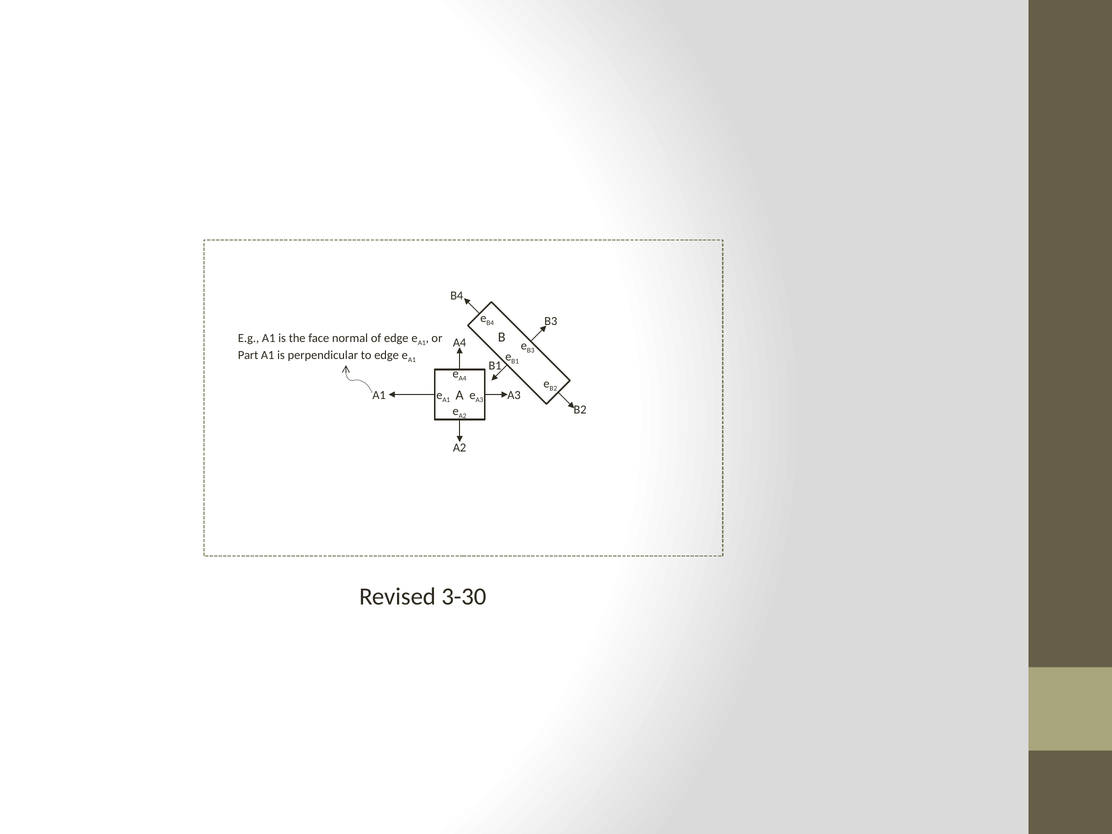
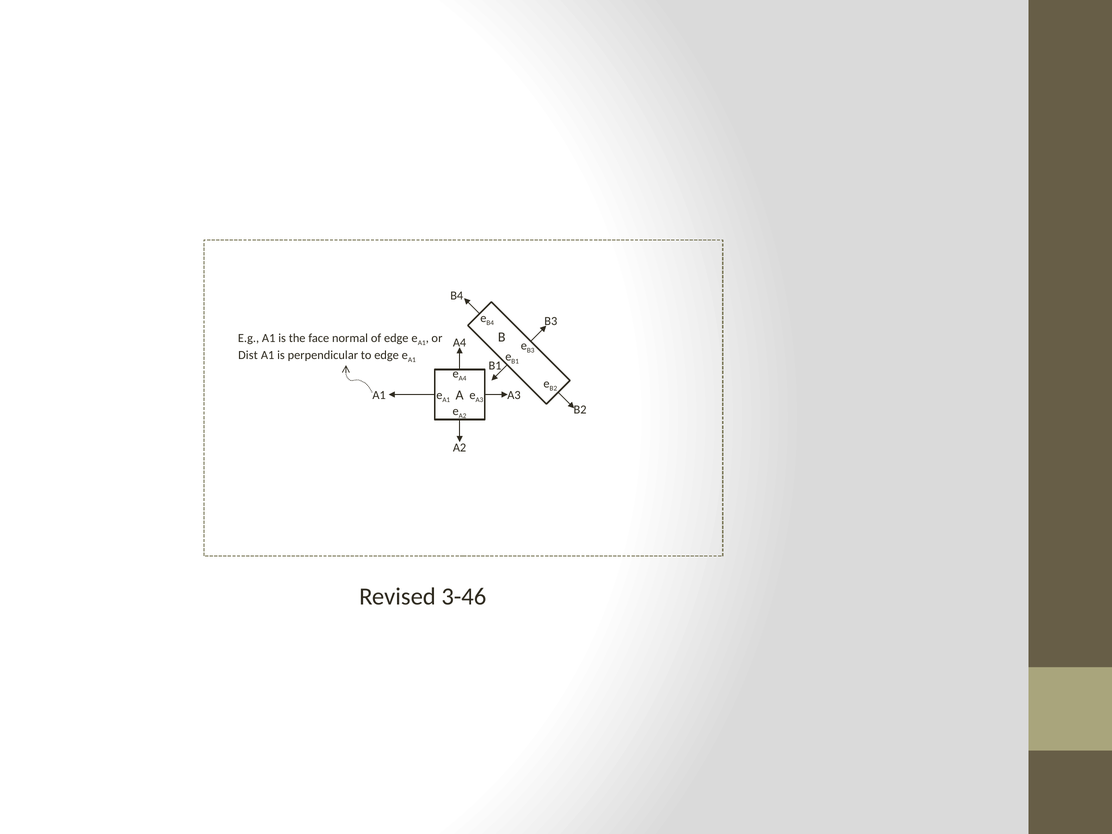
Part: Part -> Dist (248, 355)
3-30: 3-30 -> 3-46 (464, 597)
